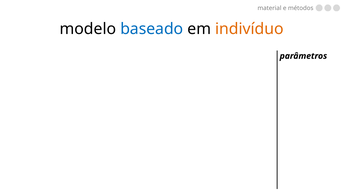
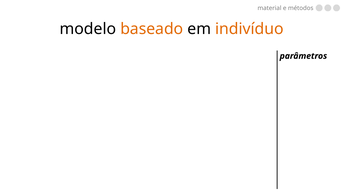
baseado colour: blue -> orange (152, 29)
